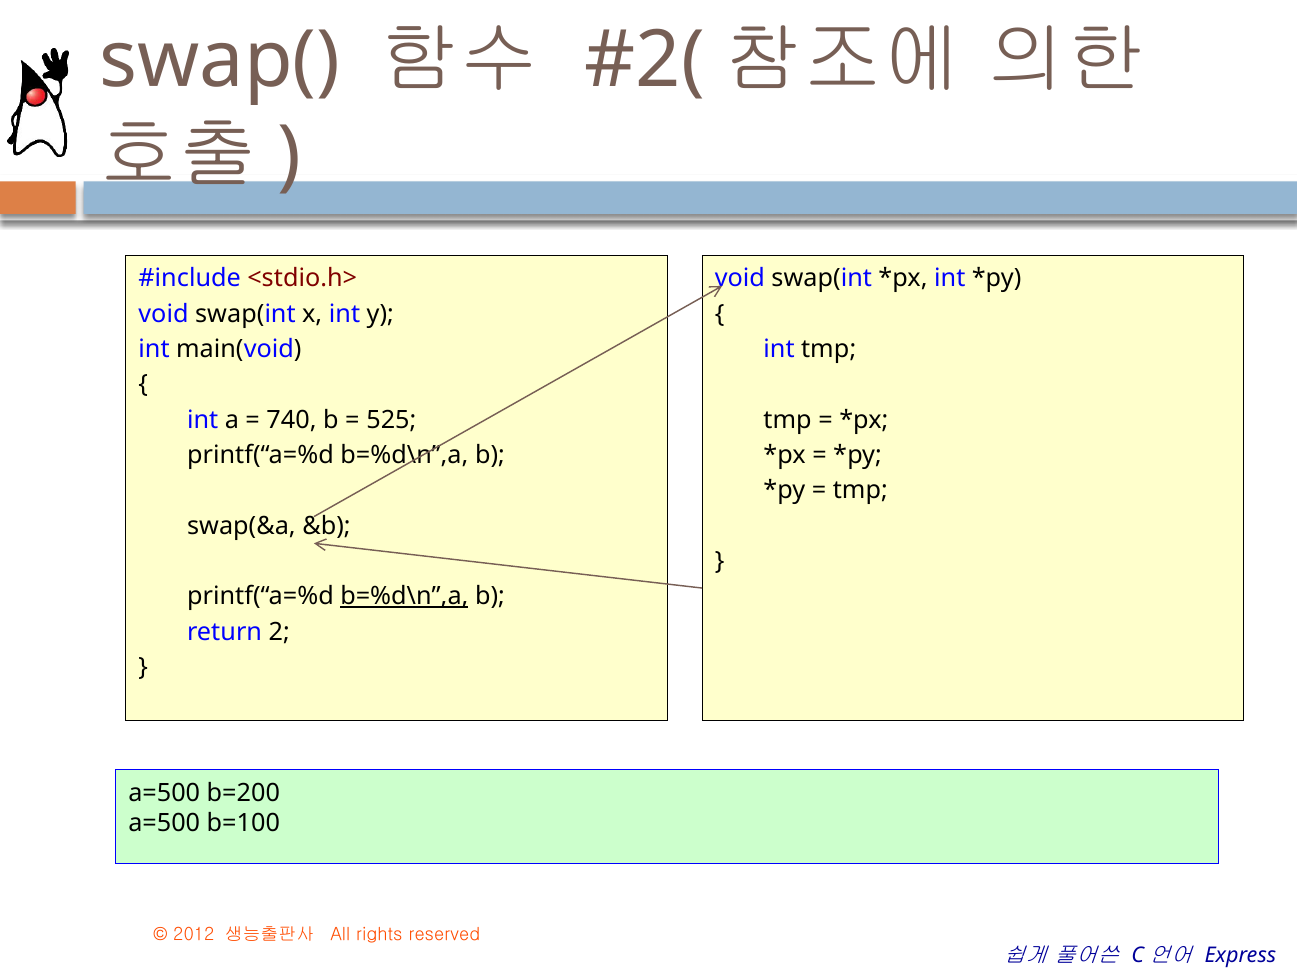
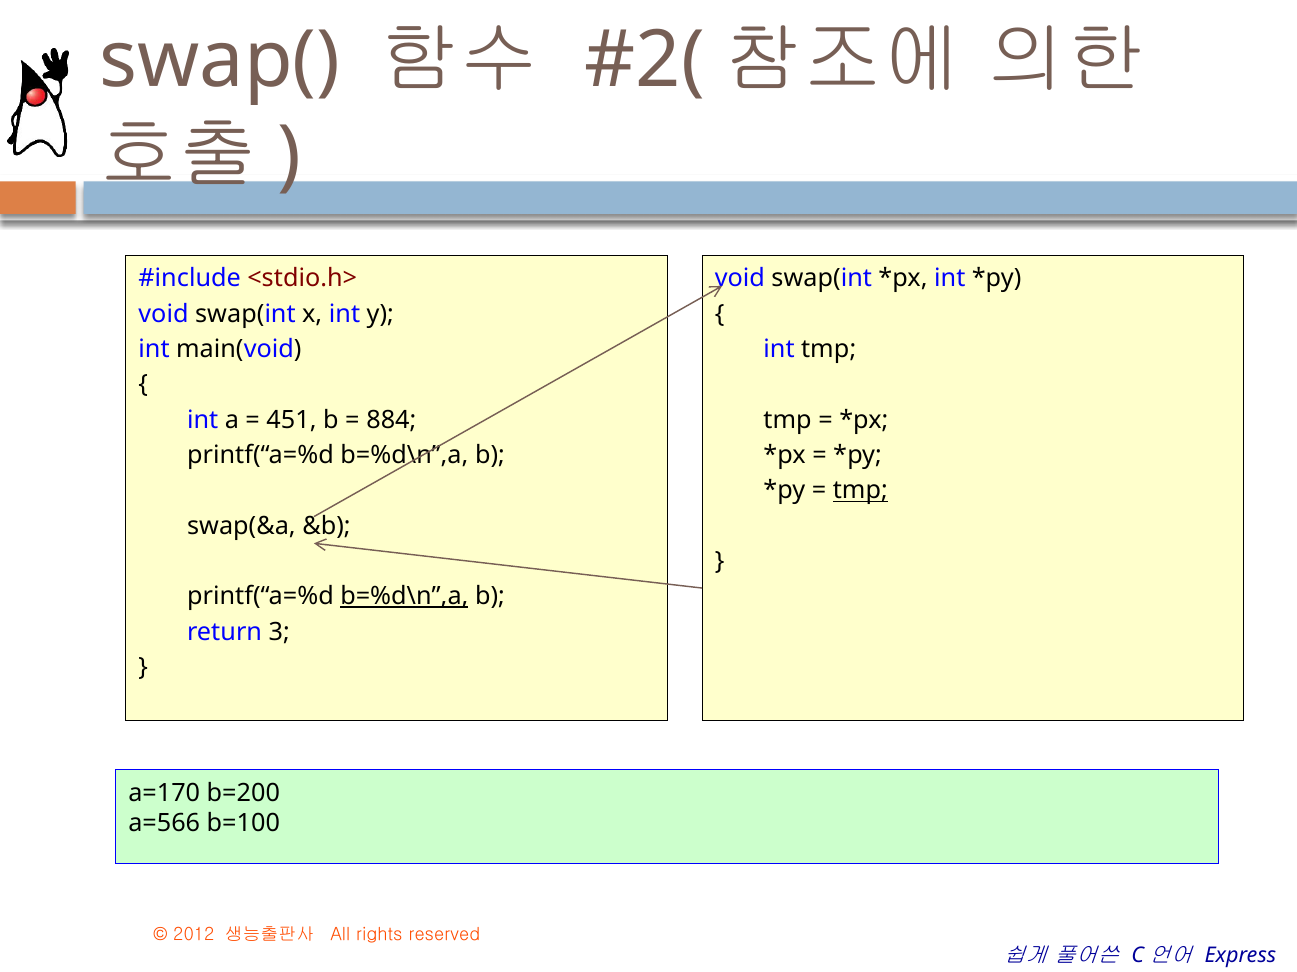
740: 740 -> 451 (292, 420)
525: 525 -> 884 (391, 420)
tmp underline: none -> present (860, 491)
2: 2 -> 3 (279, 632)
a=500: a=500 -> a=170 (164, 794)
a=500: a=500 -> a=566 (164, 824)
